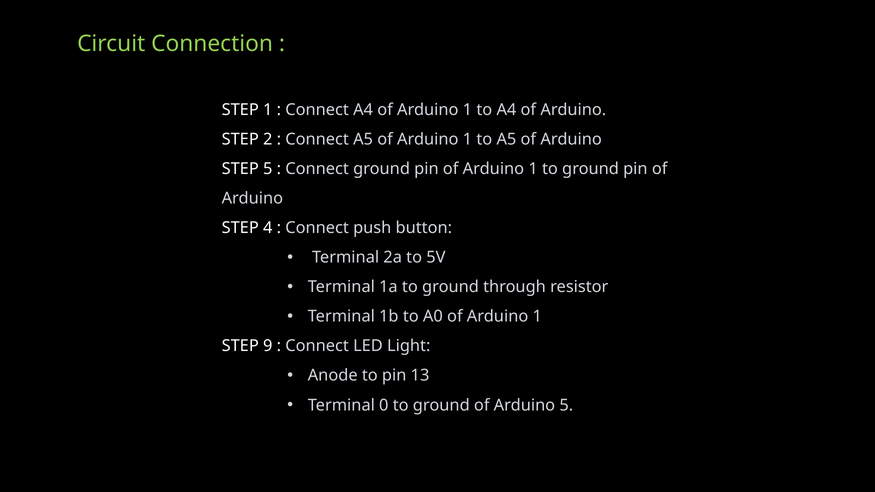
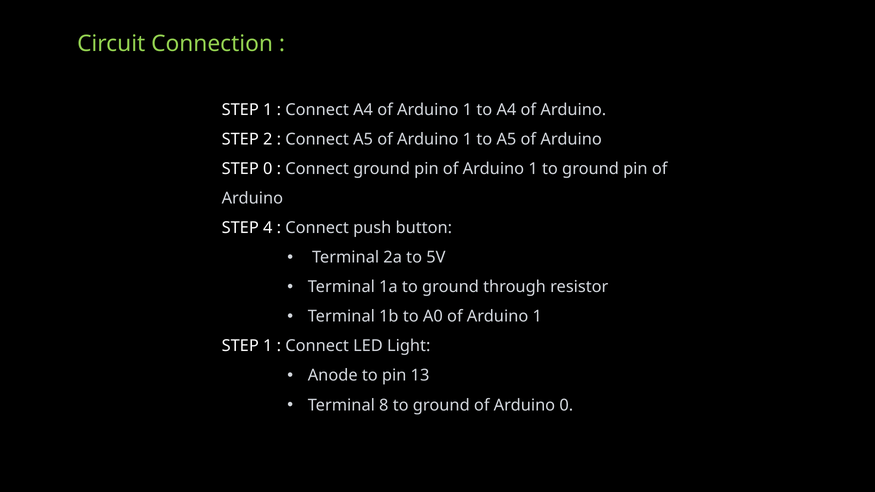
STEP 5: 5 -> 0 (268, 169)
9: 9 -> 1 (268, 346)
0: 0 -> 8 (384, 405)
Arduino 5: 5 -> 0 (566, 405)
